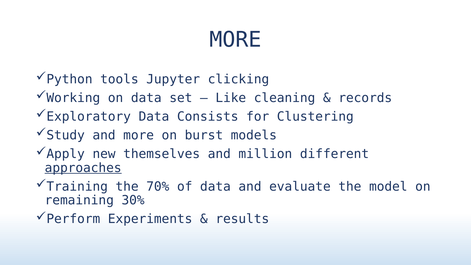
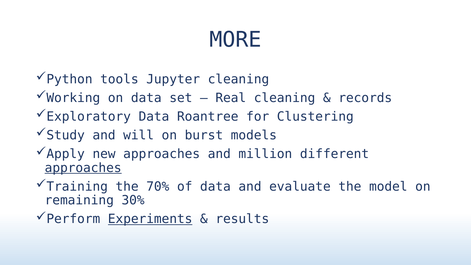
Jupyter clicking: clicking -> cleaning (238, 79)
Like: Like -> Real (231, 98)
Consists: Consists -> Roantree (208, 117)
and more: more -> will (139, 135)
new themselves: themselves -> approaches (162, 154)
Experiments underline: none -> present (150, 219)
